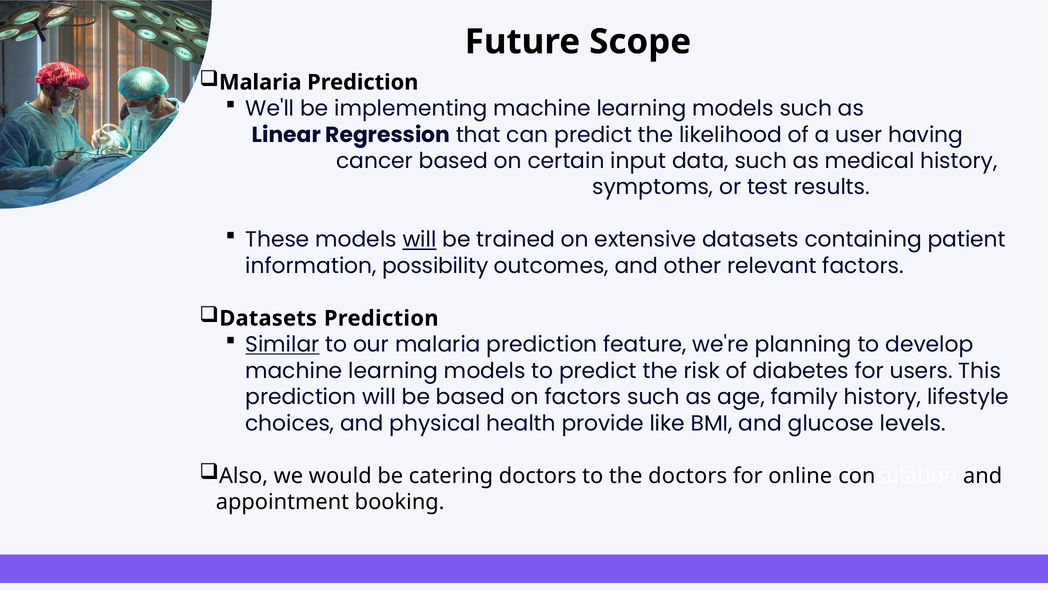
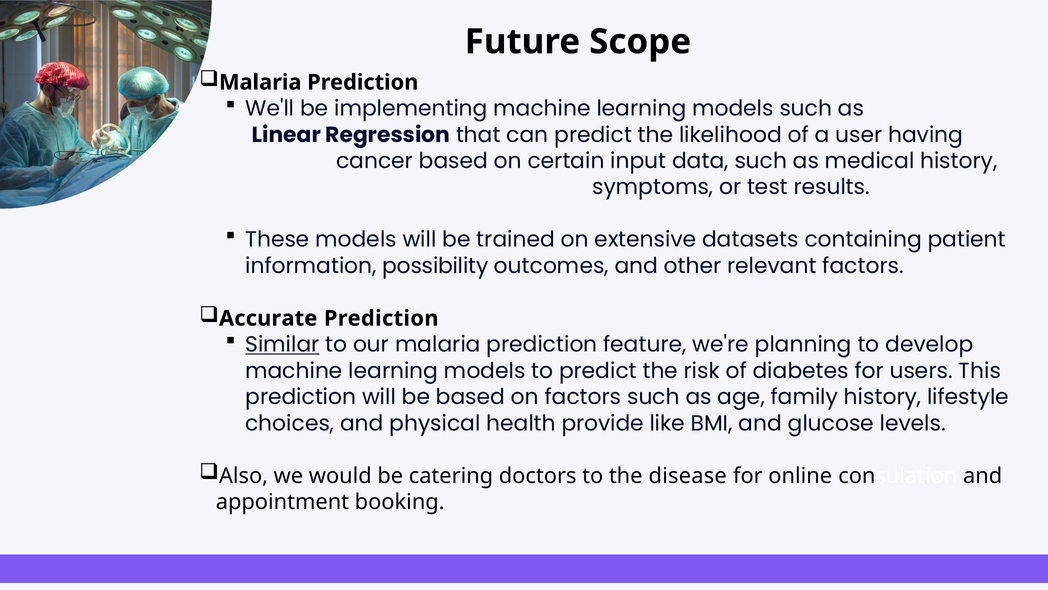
will underline: present -> none (420, 240)
Datasets: Datasets -> Accurate (268, 318)
the doctors: doctors -> disease (688, 475)
